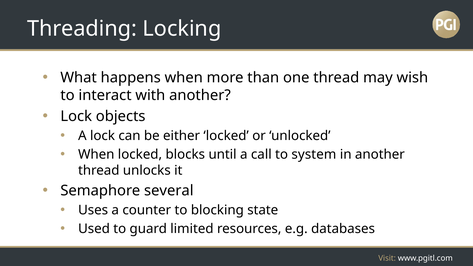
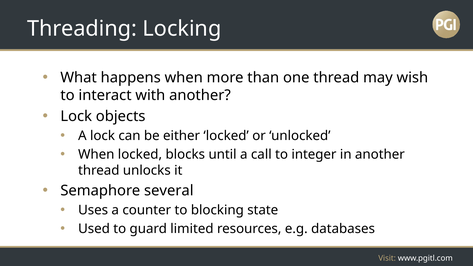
system: system -> integer (314, 155)
